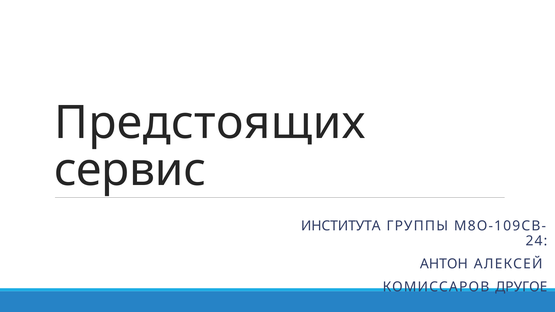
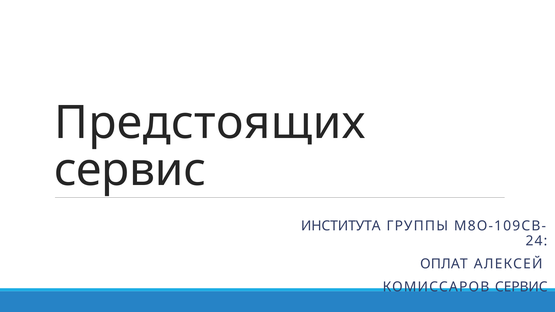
АНТОН: АНТОН -> ОПЛАТ (444, 264)
КОМИССАРОВ ДРУГОЕ: ДРУГОЕ -> СЕРВИС (521, 287)
